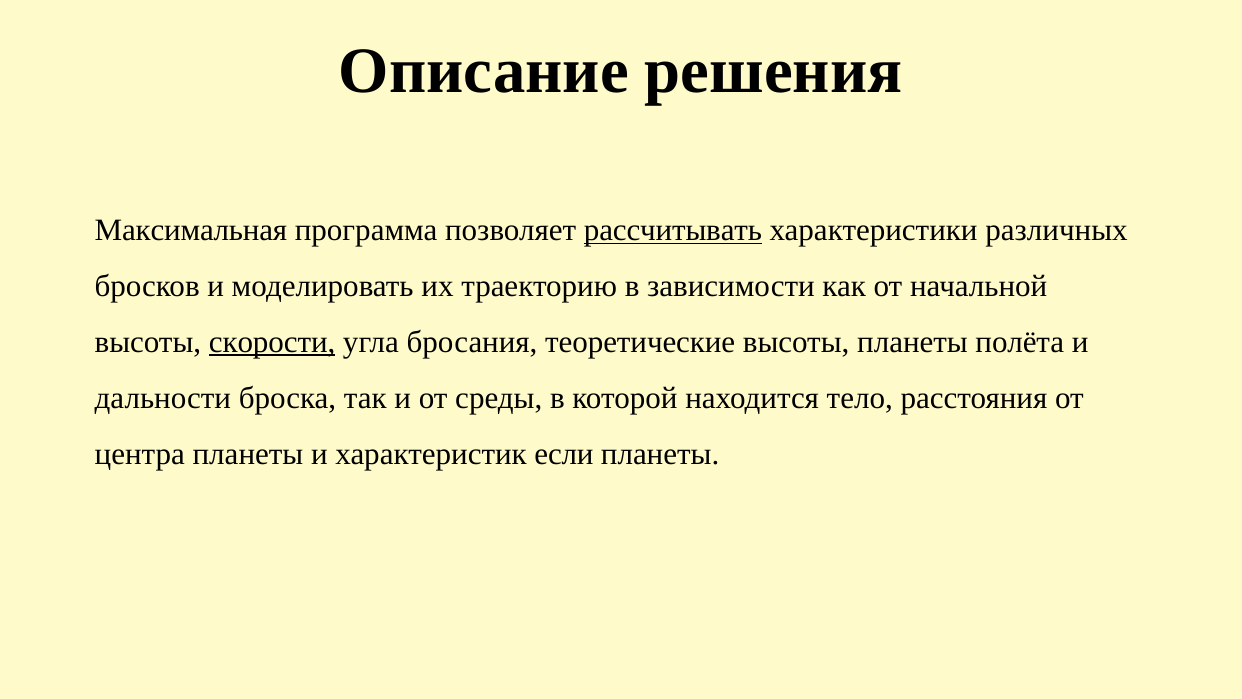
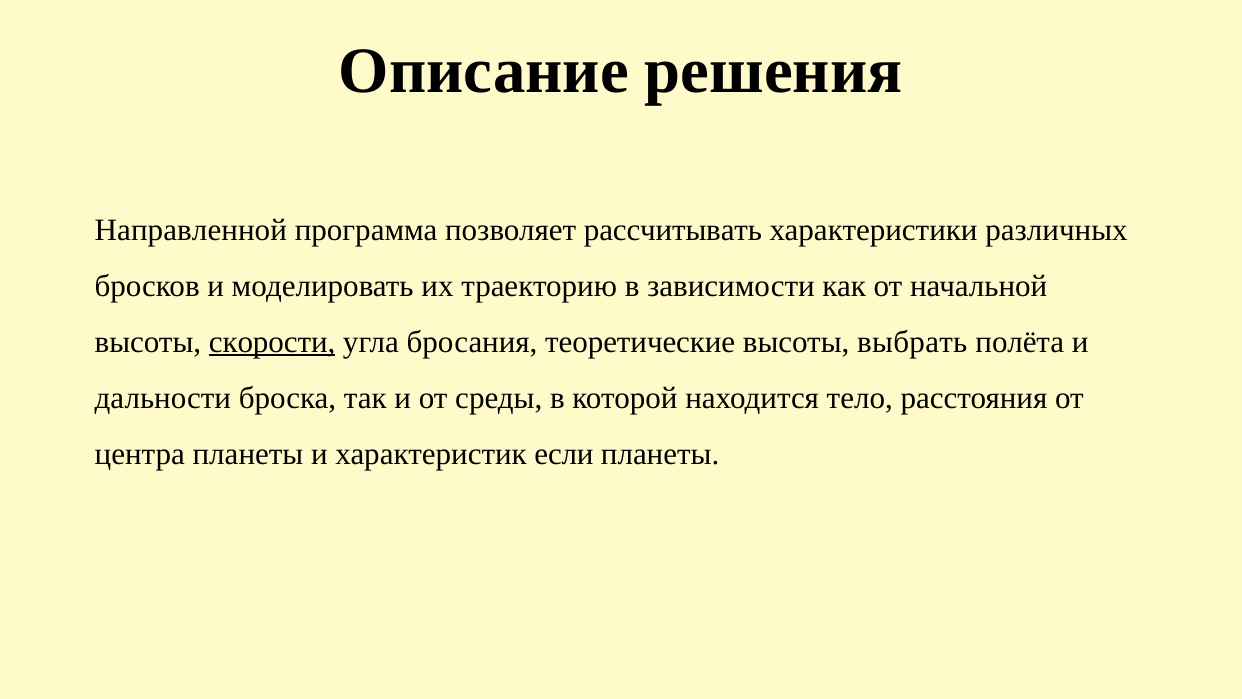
Максимальная: Максимальная -> Направленной (191, 230)
рассчитывать underline: present -> none (673, 230)
высоты планеты: планеты -> выбрать (912, 342)
